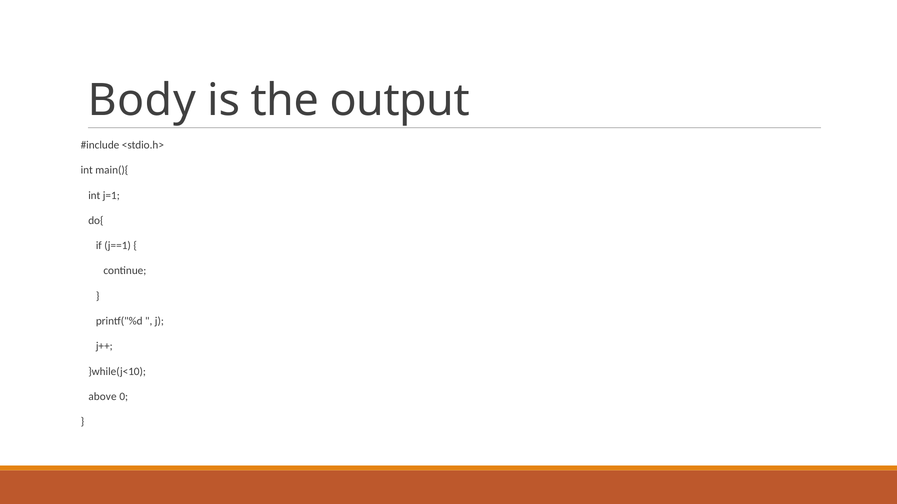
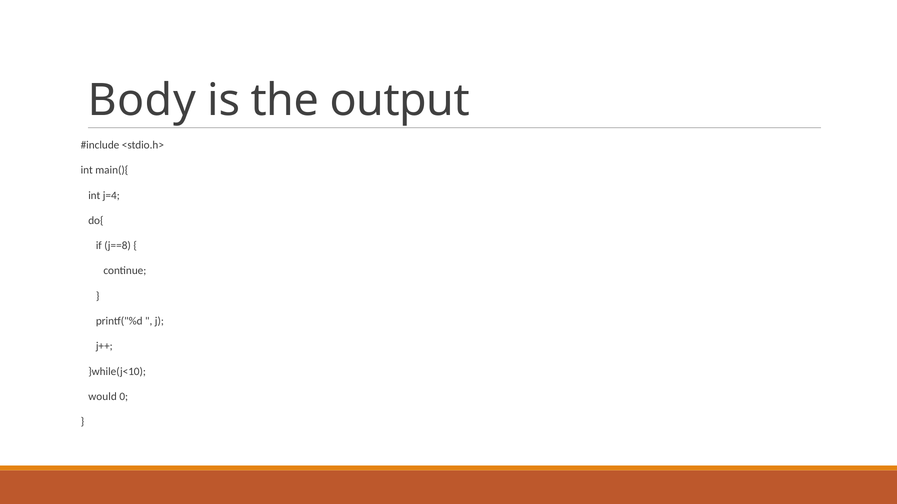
j=1: j=1 -> j=4 (111, 196)
j==1: j==1 -> j==8 (118, 246)
above: above -> would (103, 397)
